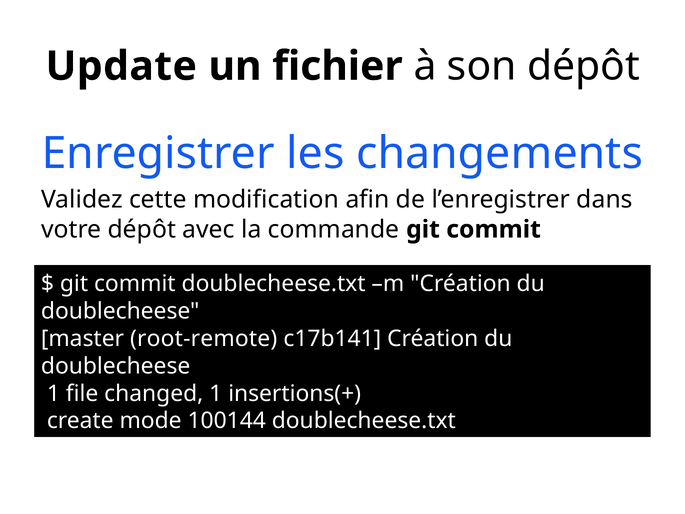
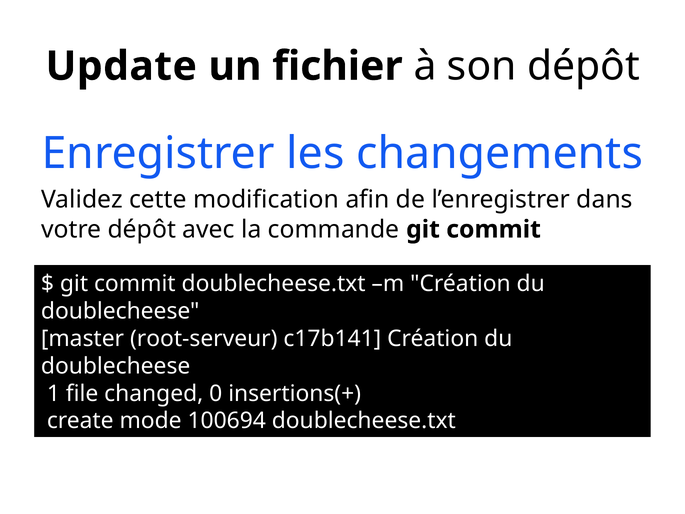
root-remote: root-remote -> root-serveur (204, 338)
changed 1: 1 -> 0 (216, 393)
100144: 100144 -> 100694 (227, 421)
